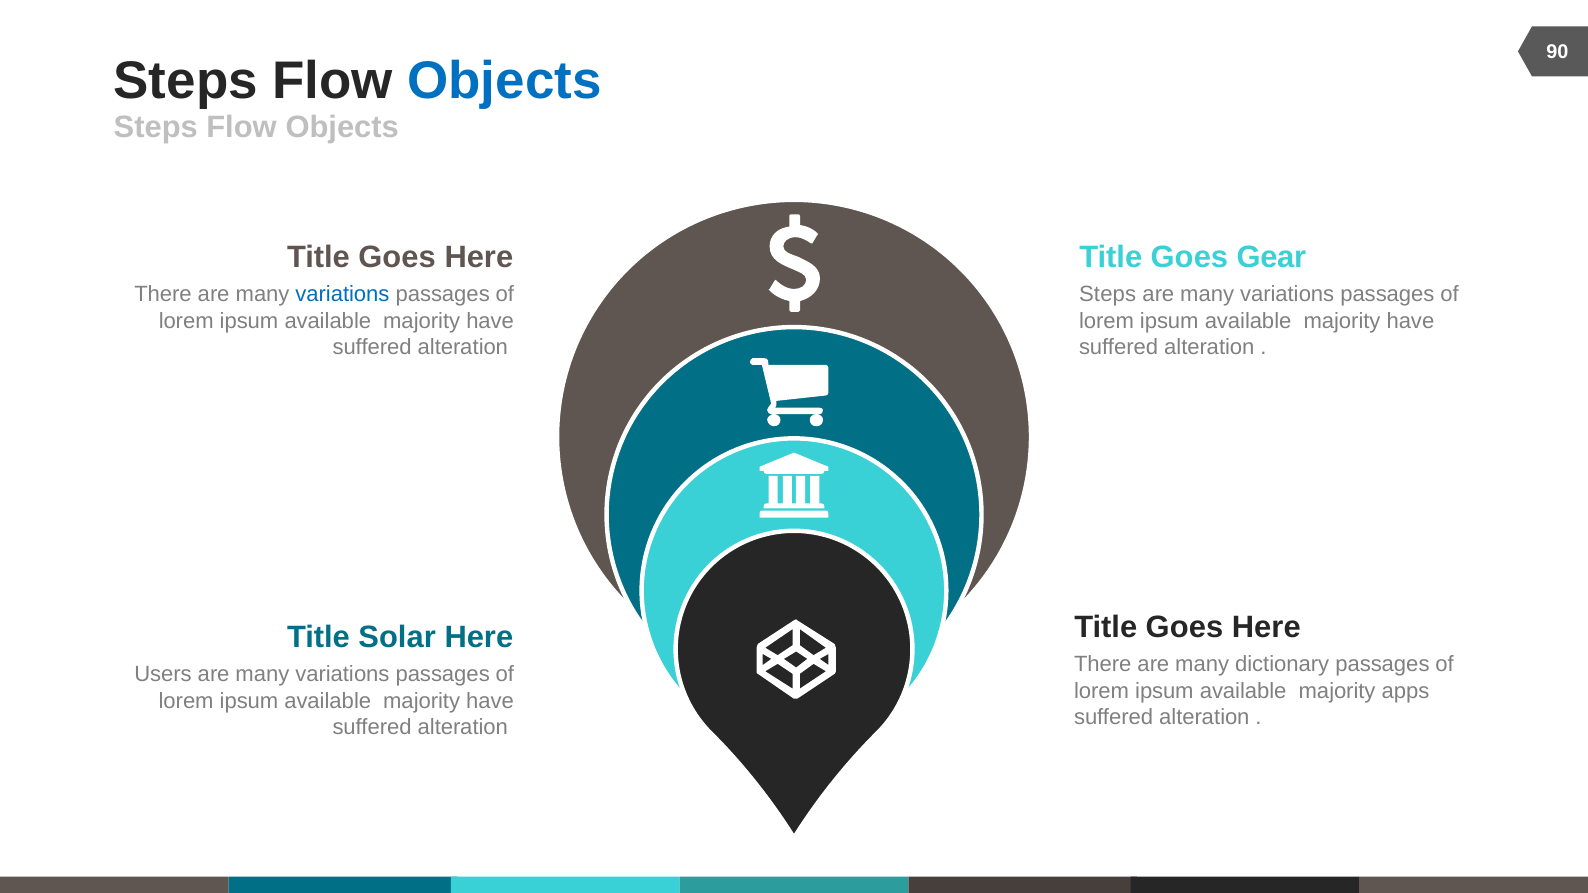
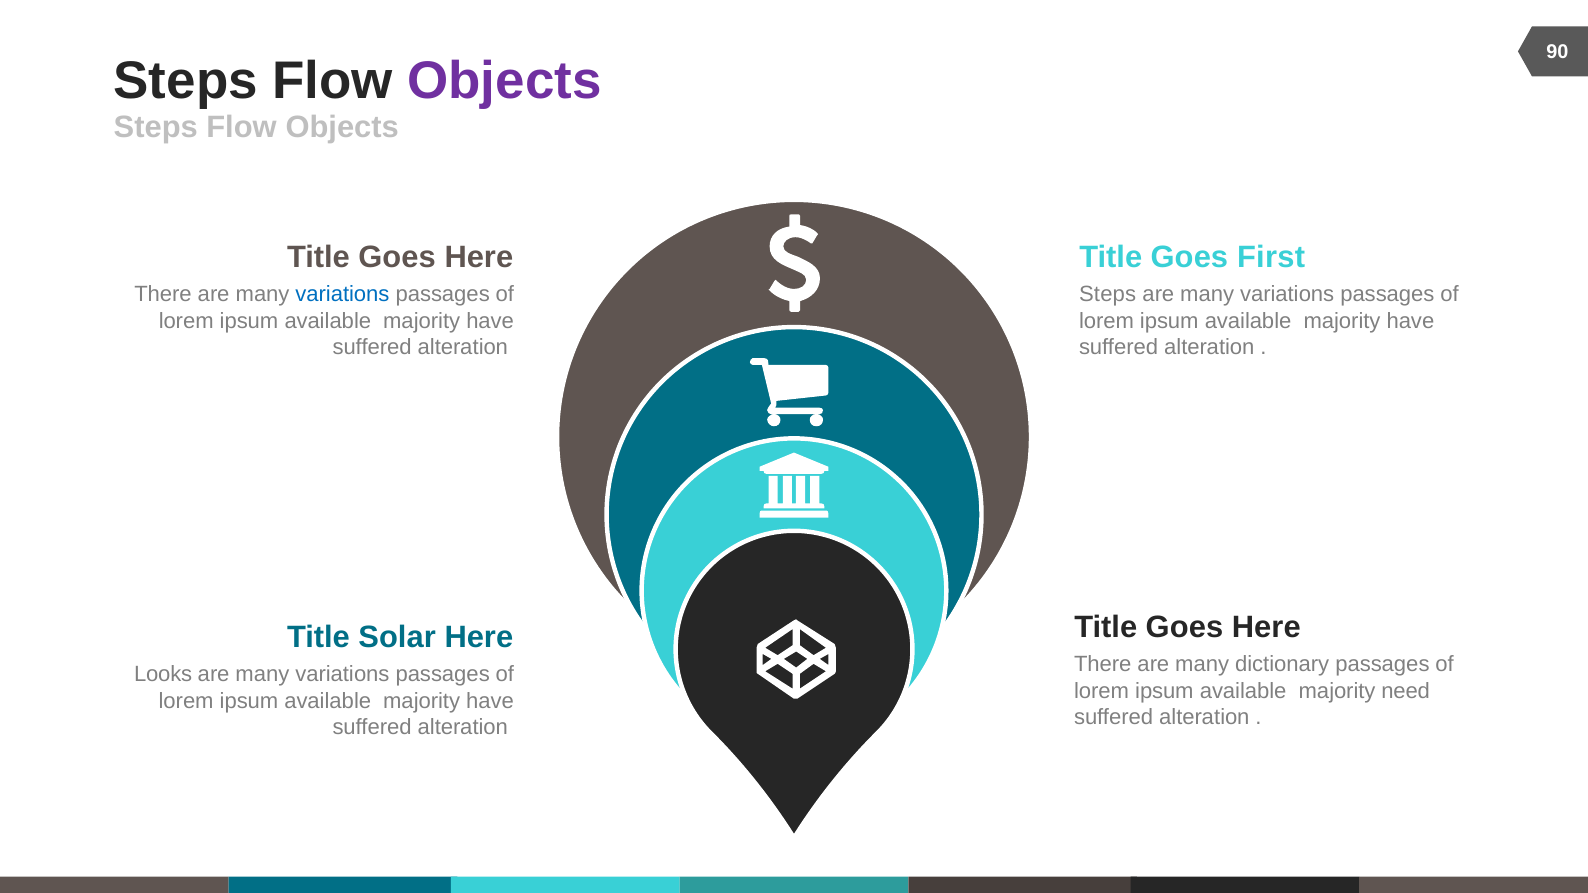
Objects colour: blue -> purple (505, 81)
Gear: Gear -> First (1271, 257)
Users: Users -> Looks (163, 675)
apps: apps -> need (1406, 691)
